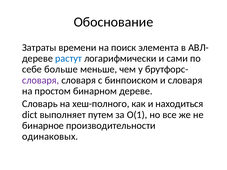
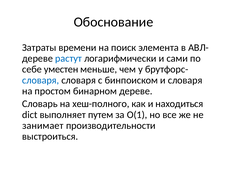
больше: больше -> уместен (61, 69)
словаря colour: purple -> blue (41, 80)
бинарное: бинарное -> занимает (43, 126)
одинаковых: одинаковых -> выстроиться (50, 137)
